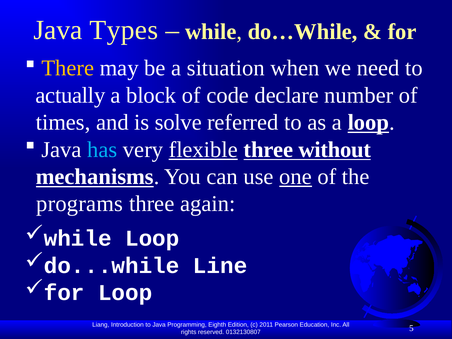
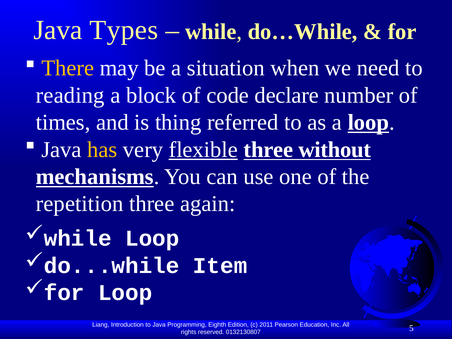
actually: actually -> reading (70, 95)
solve: solve -> thing (178, 122)
has colour: light blue -> yellow (102, 150)
one underline: present -> none (296, 177)
programs: programs -> repetition (80, 204)
Line: Line -> Item (220, 266)
